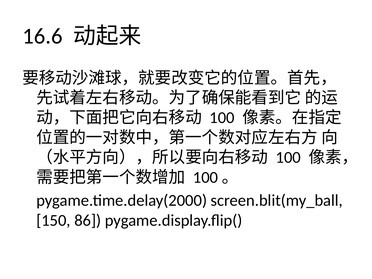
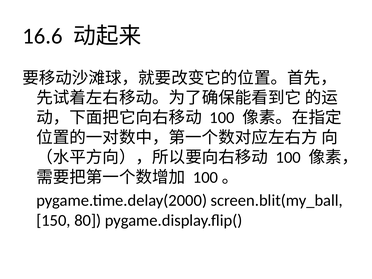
86: 86 -> 80 (88, 220)
